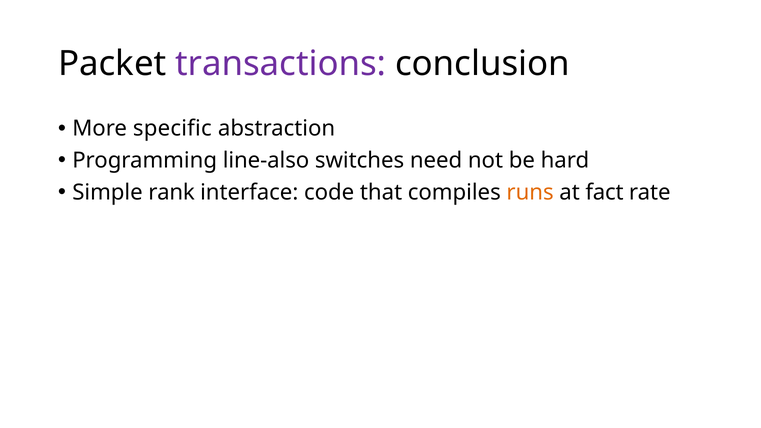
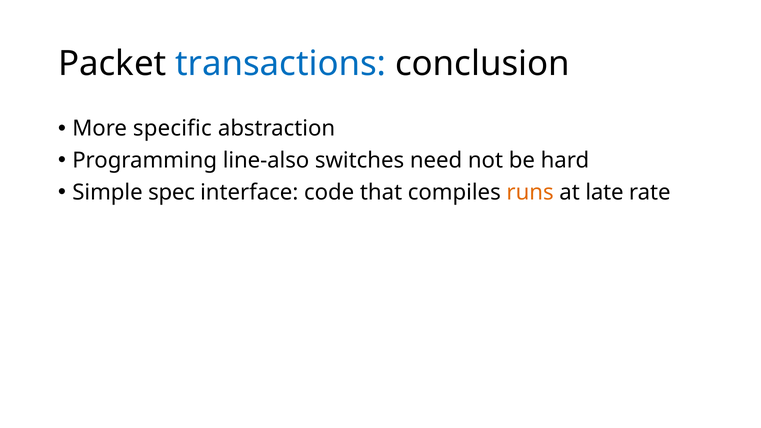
transactions colour: purple -> blue (281, 64)
rank: rank -> spec (172, 192)
fact: fact -> late (605, 192)
